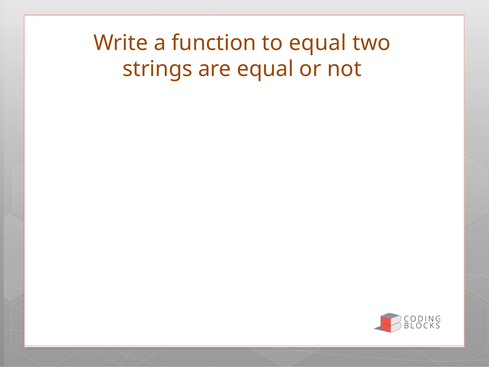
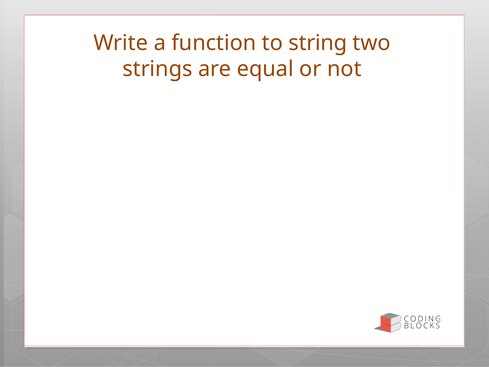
to equal: equal -> string (318, 43)
